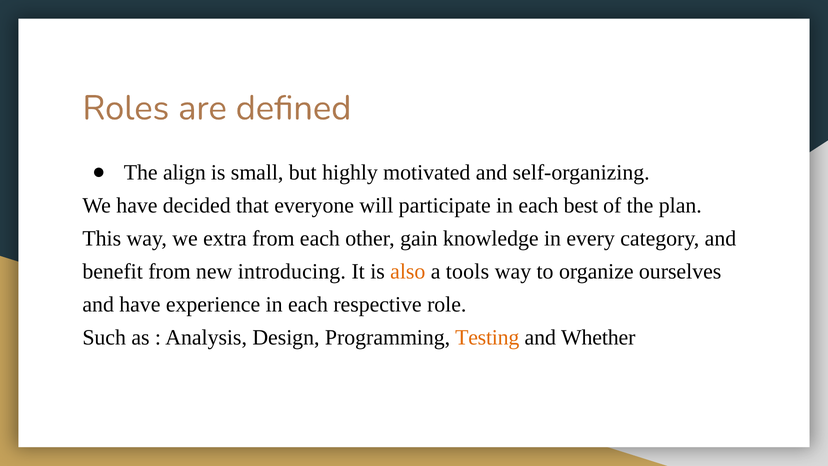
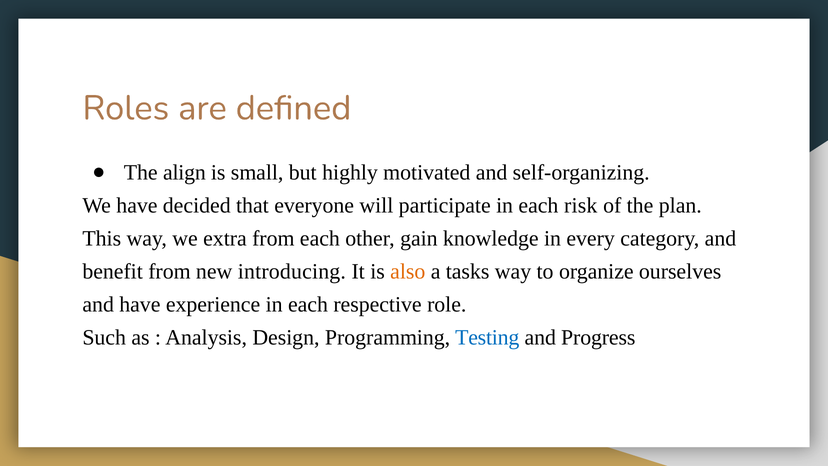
best: best -> risk (581, 206)
tools: tools -> tasks (468, 272)
Testing colour: orange -> blue (487, 337)
Whether: Whether -> Progress (598, 337)
